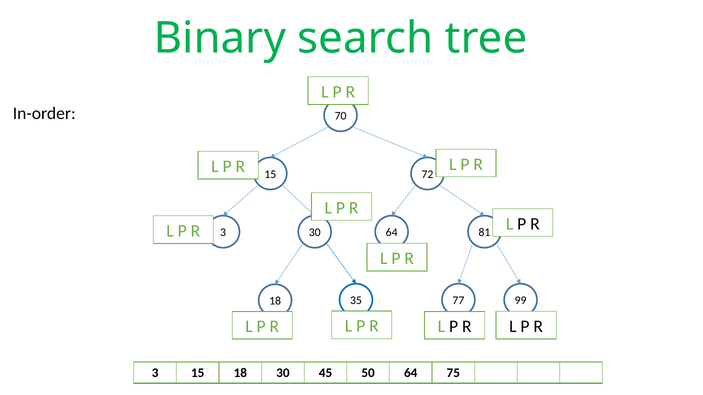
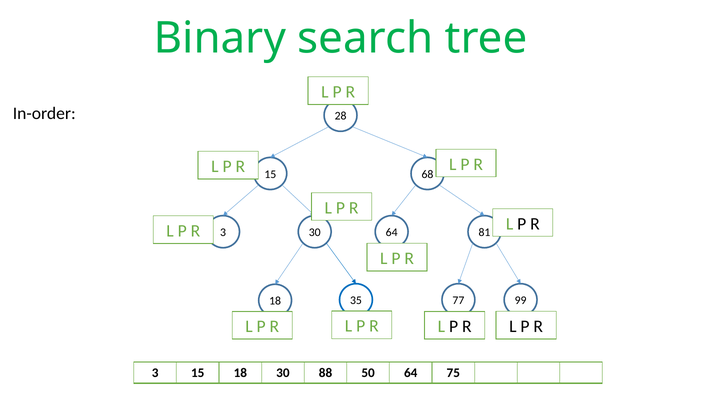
70: 70 -> 28 (341, 116)
72: 72 -> 68 (427, 174)
45: 45 -> 88 (326, 373)
